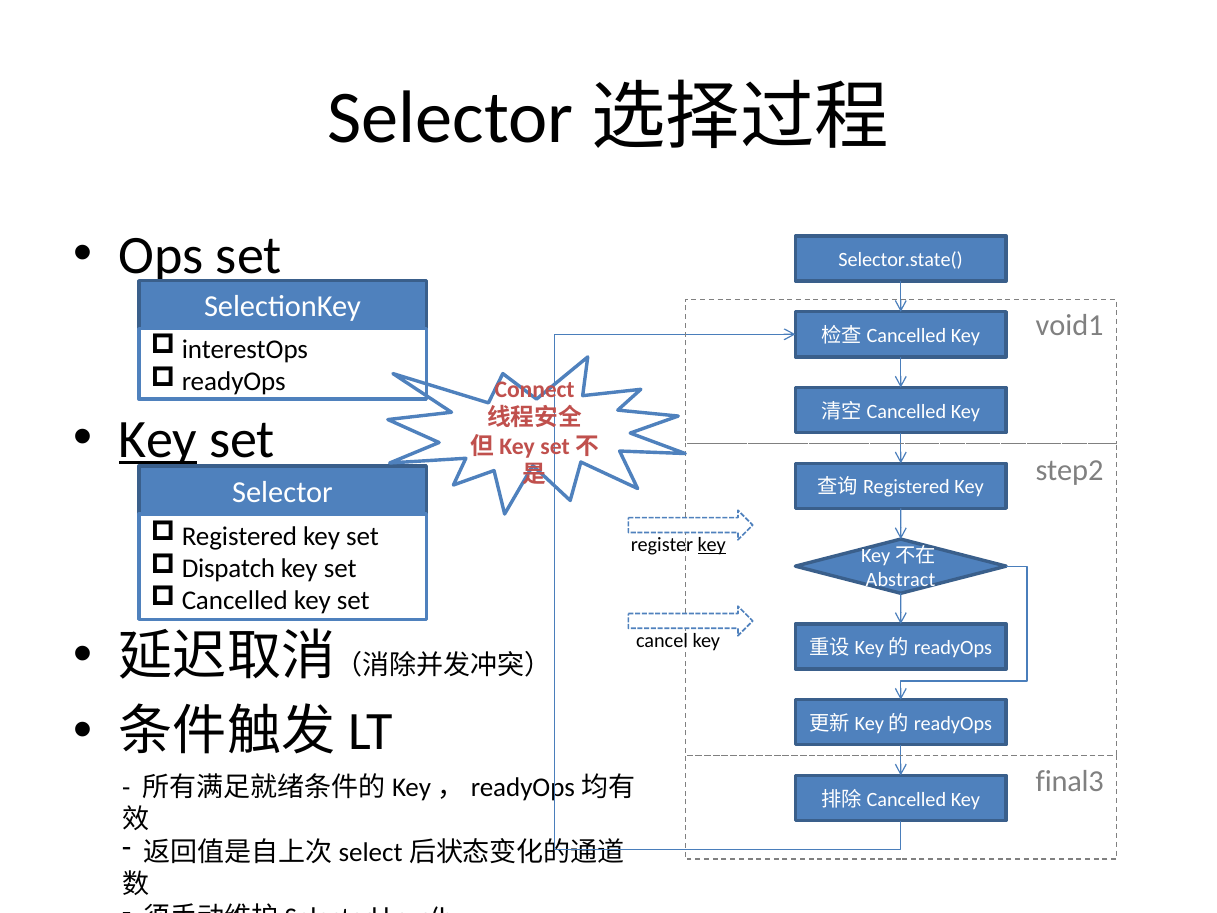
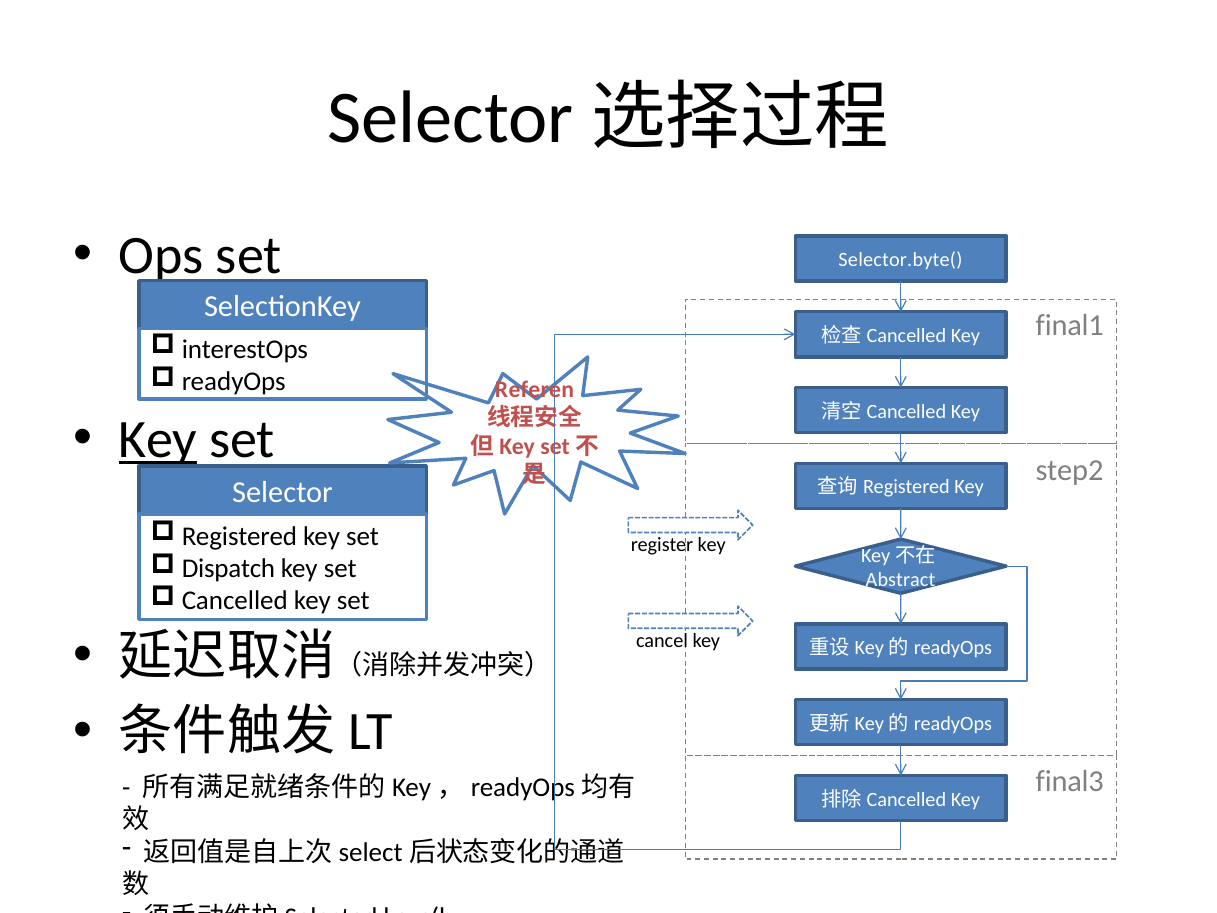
Selector.state(: Selector.state( -> Selector.byte( (900, 260)
void1: void1 -> final1 (1070, 325)
Connect: Connect -> Referen (534, 389)
key underline: present -> none (712, 544)
